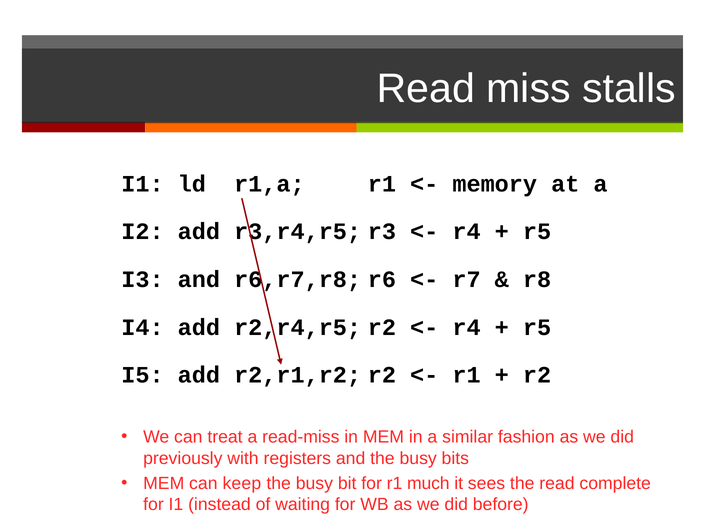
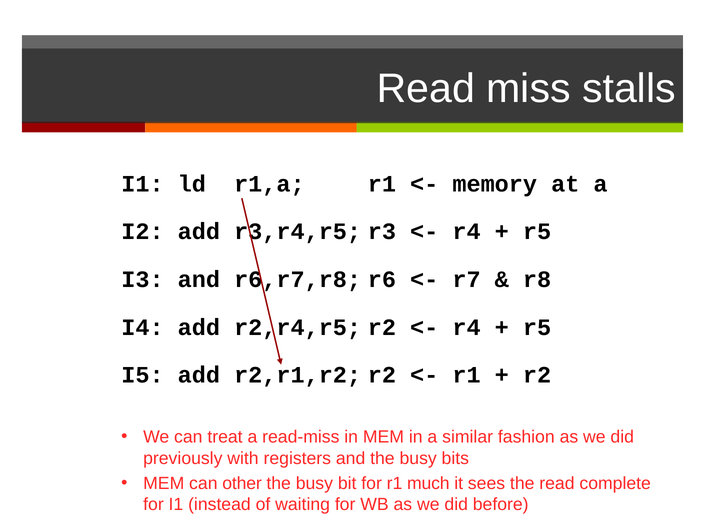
keep: keep -> other (242, 483)
